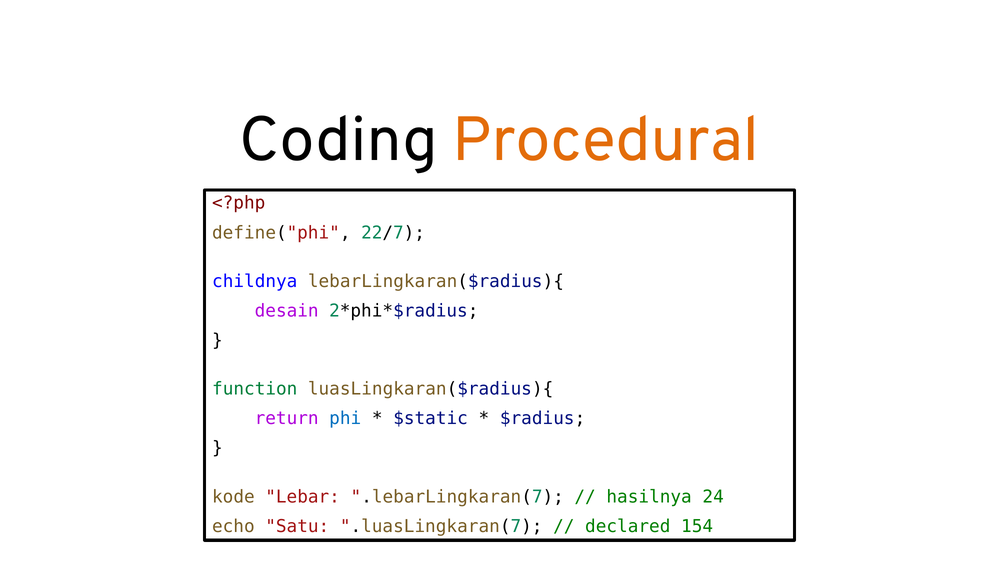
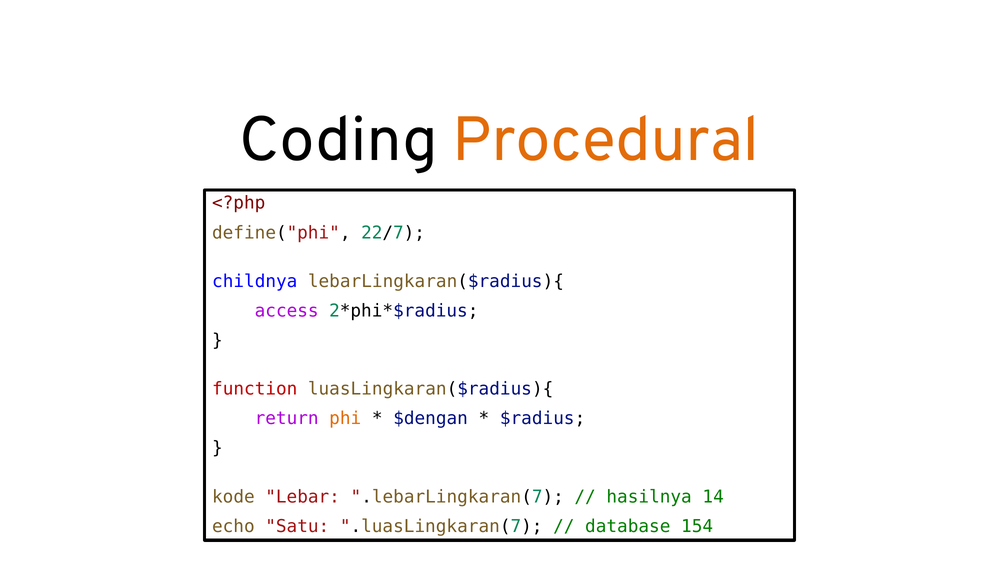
desain: desain -> access (287, 311)
function colour: green -> red (255, 389)
phi colour: blue -> orange (345, 419)
$static: $static -> $dengan (431, 419)
24: 24 -> 14 (713, 497)
declared: declared -> database (628, 526)
